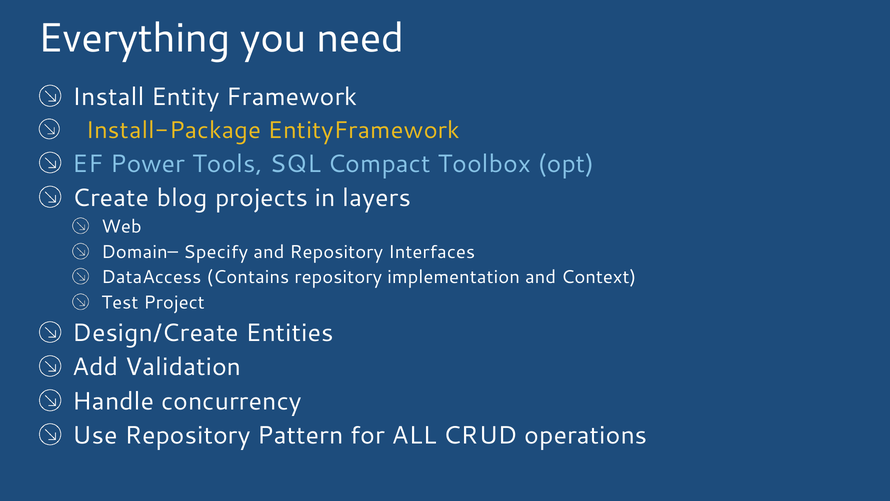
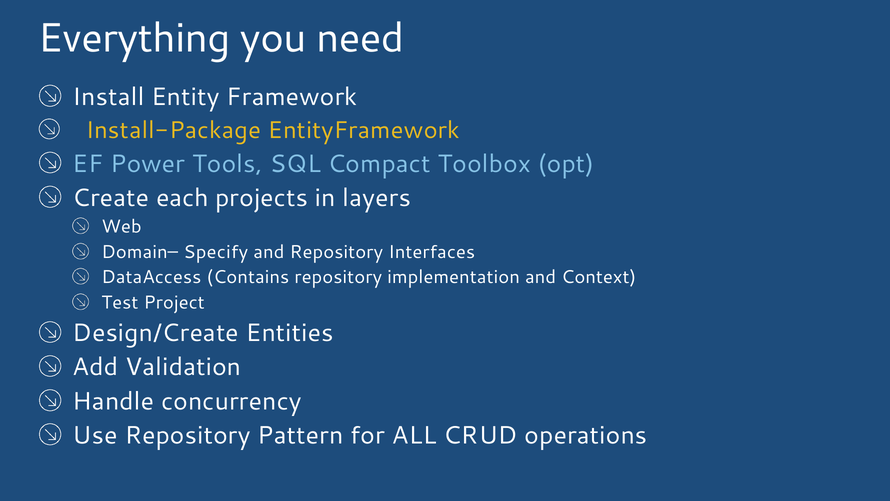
blog: blog -> each (182, 198)
